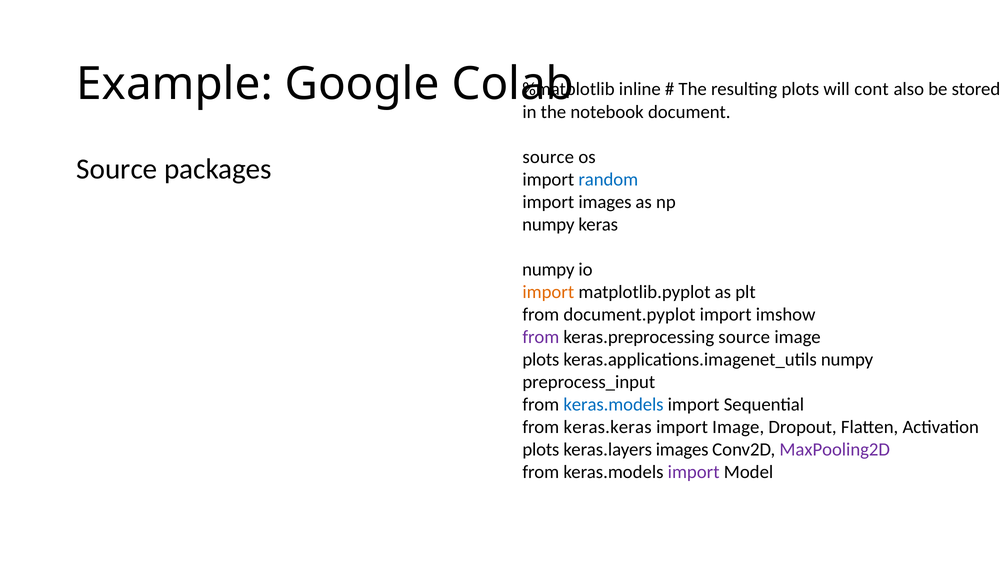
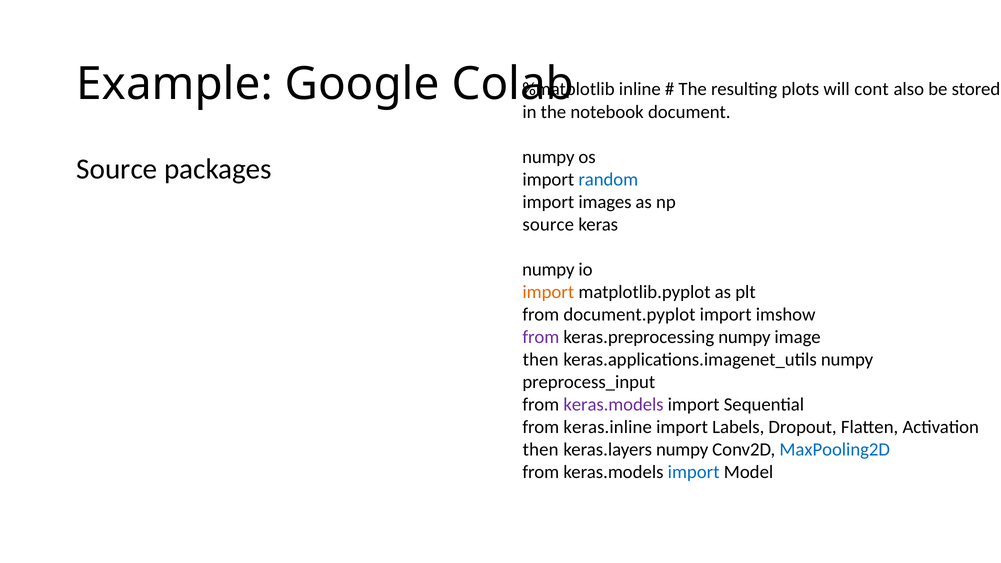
source: source -> numpy (548, 157)
numpy: numpy -> source (548, 224)
keras.preprocessing source: source -> numpy (744, 337)
plots: plots -> then (541, 360)
keras.models colour: blue -> purple (613, 405)
keras.keras: keras.keras -> keras.inline (608, 427)
import Image: Image -> Labels (738, 427)
plots: plots -> then (541, 450)
keras.layers images: images -> numpy (682, 450)
MaxPooling2D colour: purple -> blue (835, 450)
import colour: purple -> blue (694, 472)
